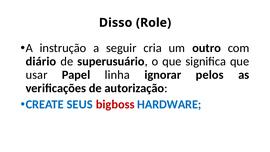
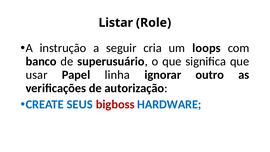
Disso: Disso -> Listar (116, 23)
outro: outro -> loops (207, 48)
diário: diário -> banco (41, 61)
pelos: pelos -> outro (210, 75)
